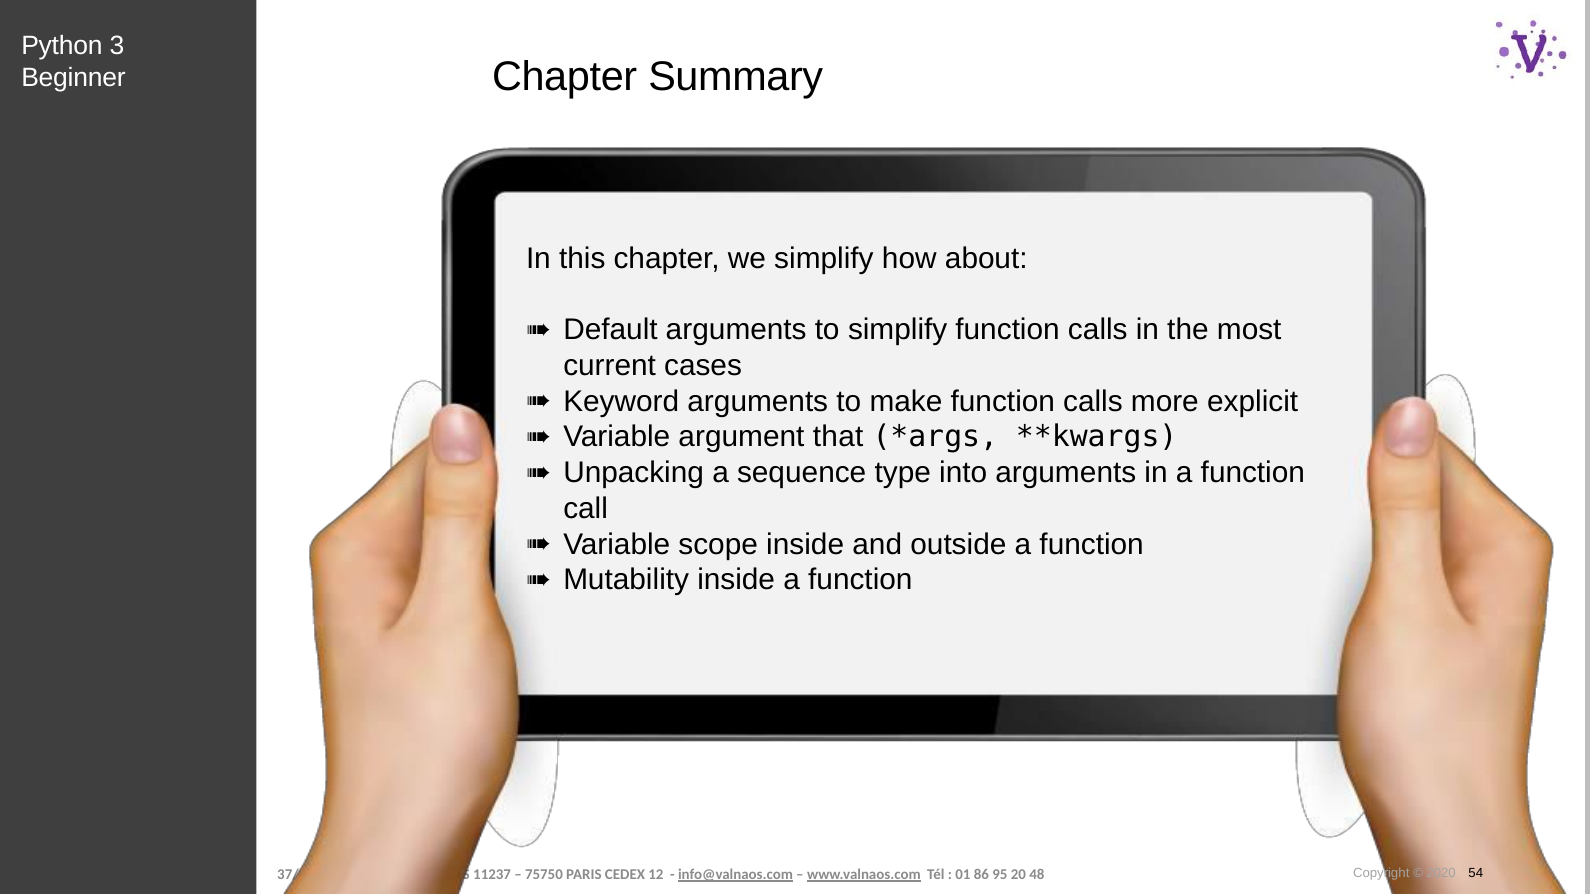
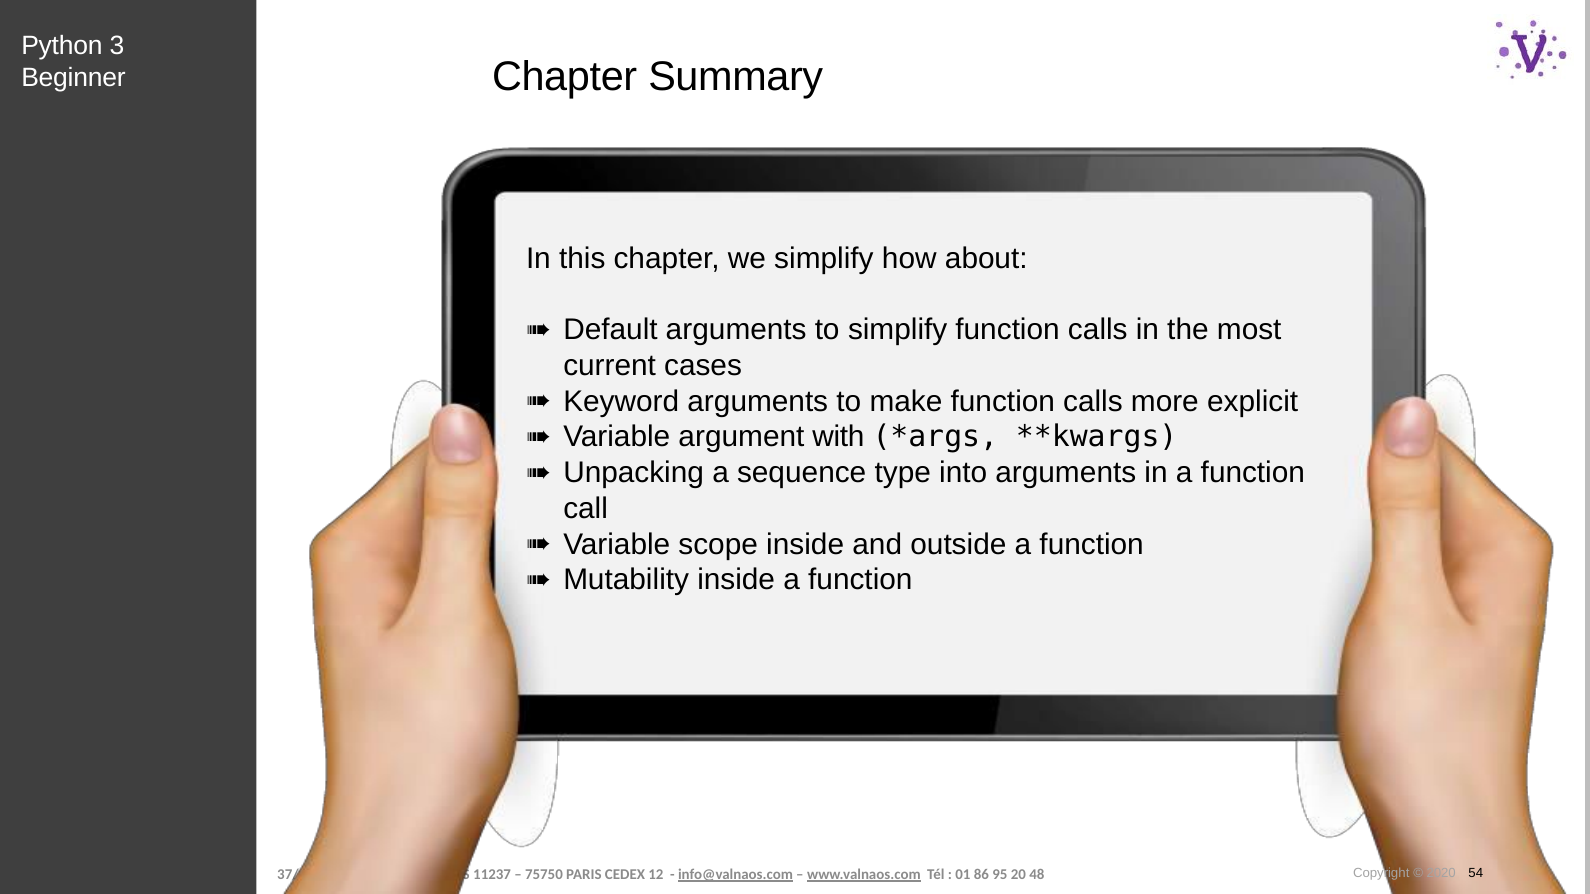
that: that -> with (838, 437)
